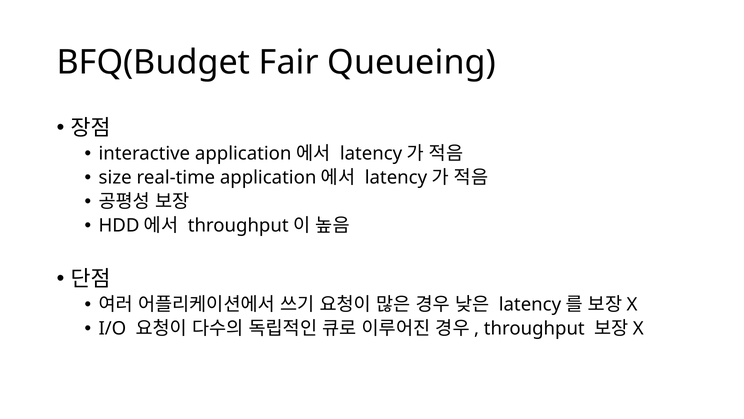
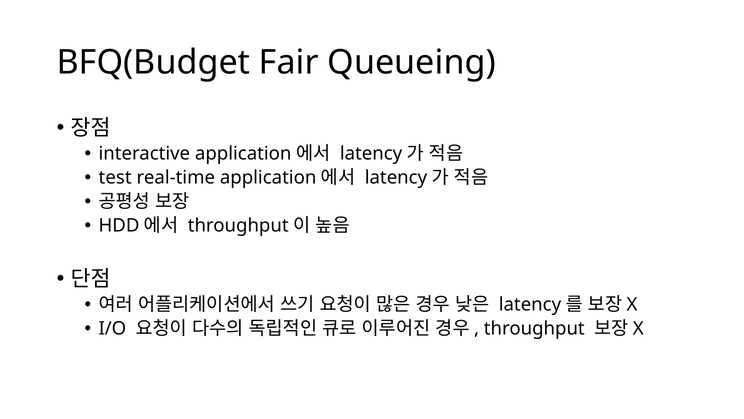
size: size -> test (115, 178)
